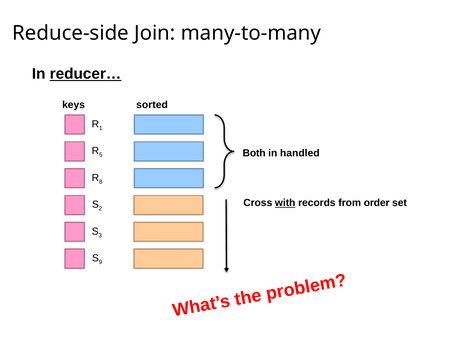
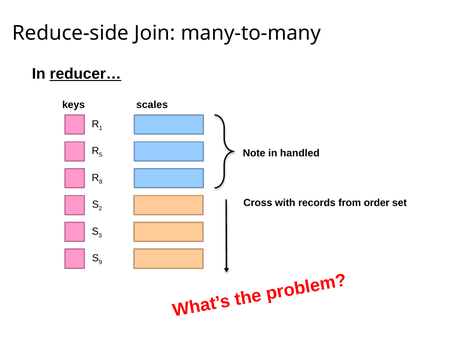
sorted: sorted -> scales (152, 105)
Both: Both -> Note (254, 153)
with underline: present -> none (285, 203)
